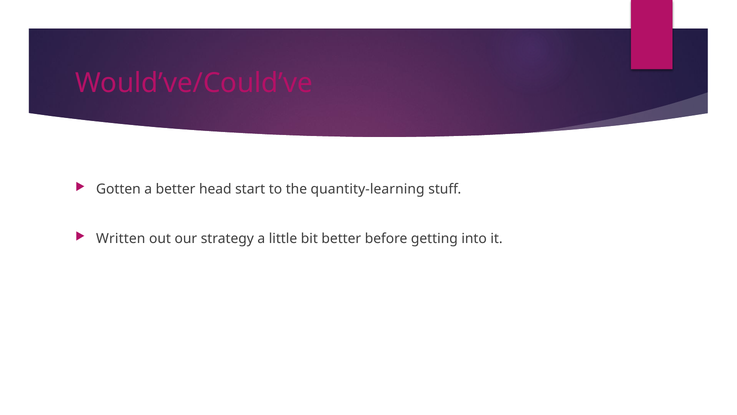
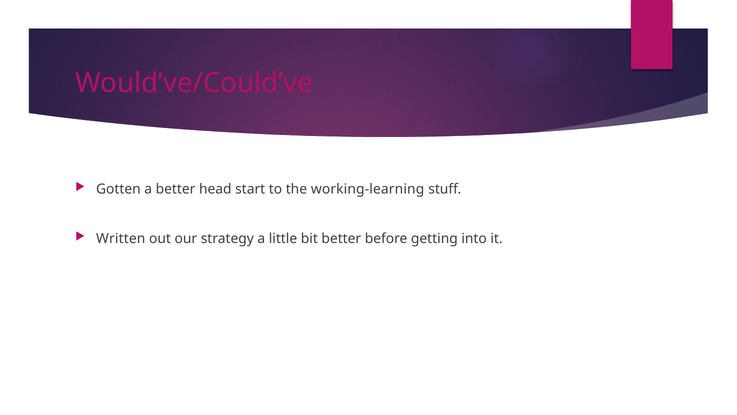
quantity-learning: quantity-learning -> working-learning (368, 189)
